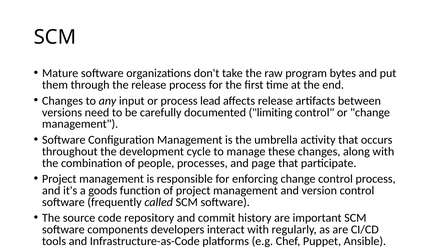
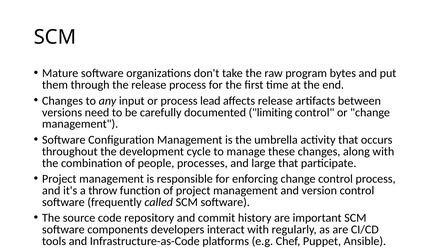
page: page -> large (264, 163)
goods: goods -> throw (103, 191)
